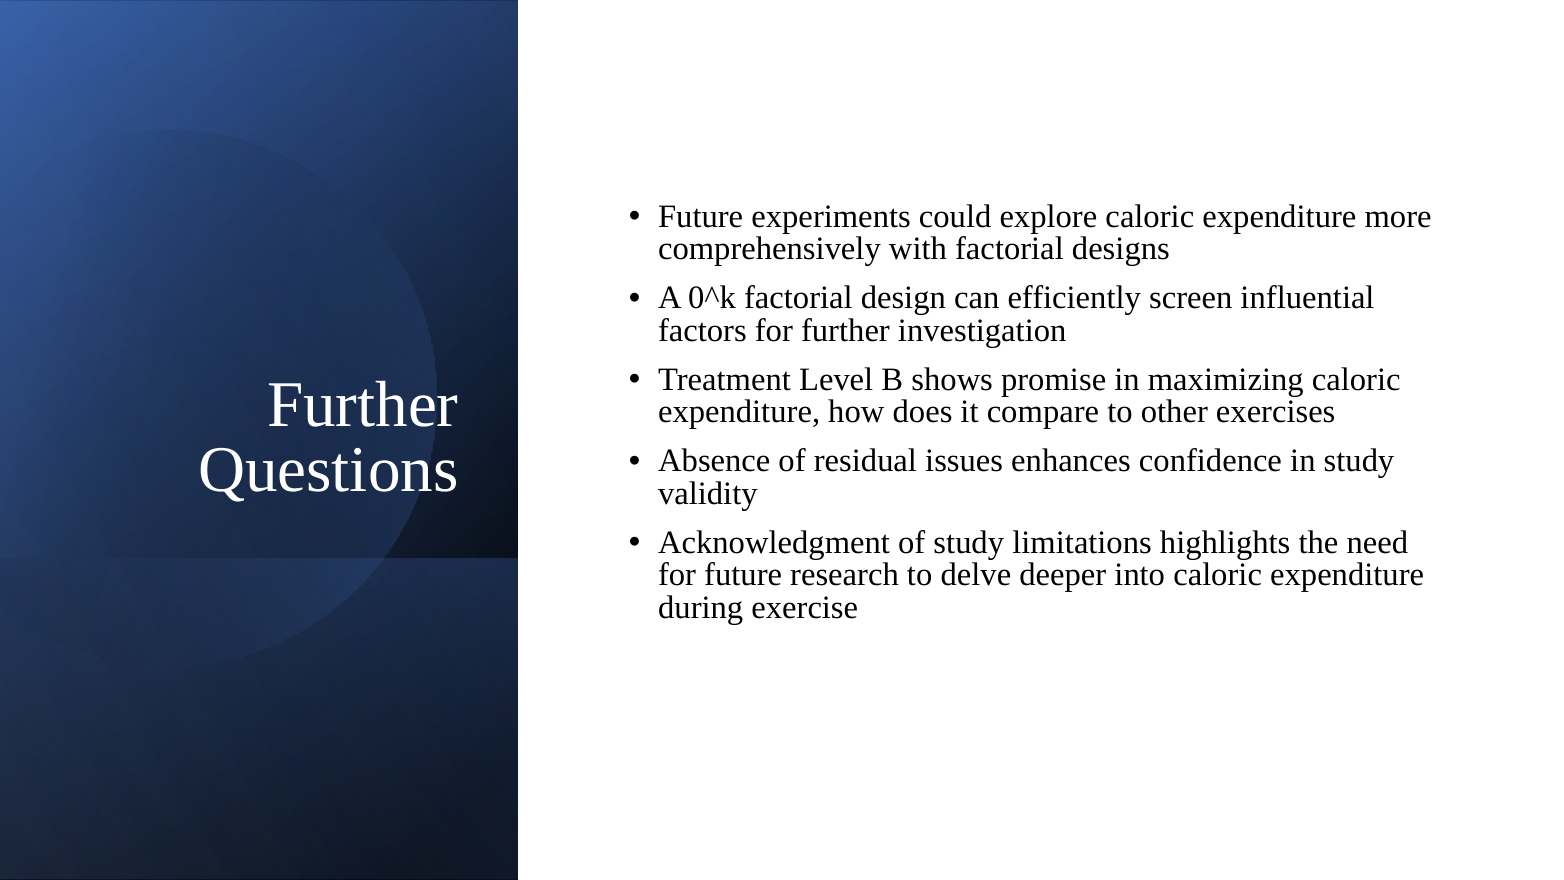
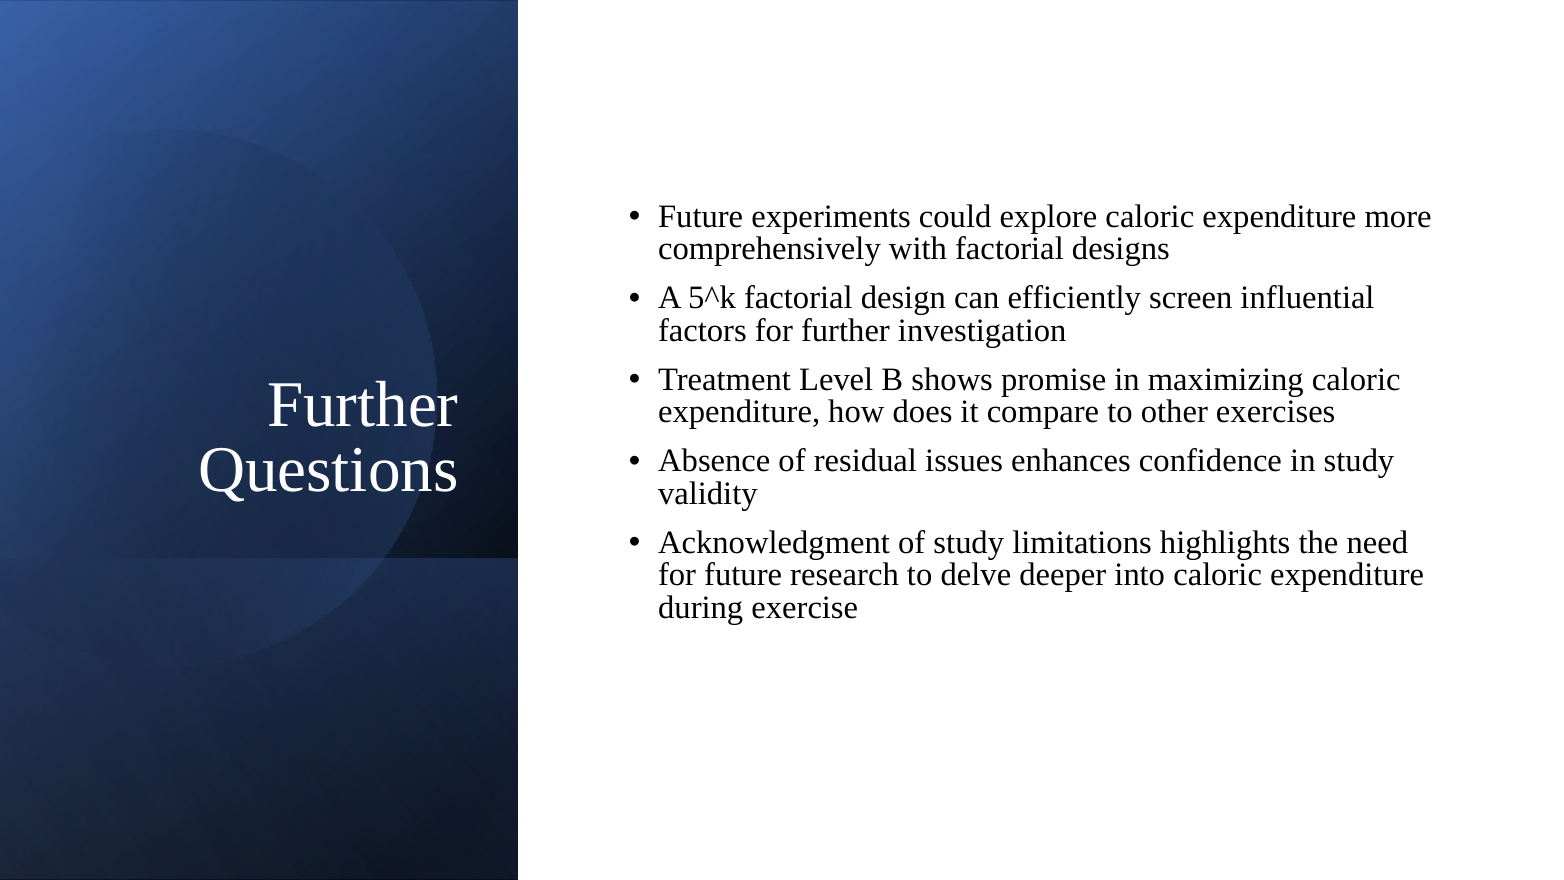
0^k: 0^k -> 5^k (712, 298)
